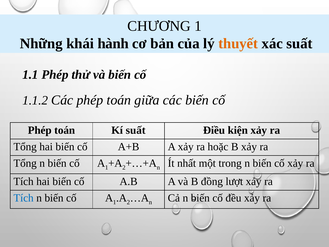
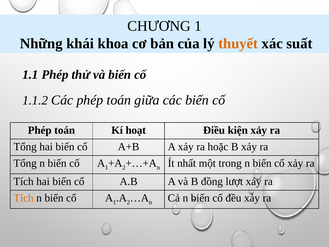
hành: hành -> khoa (113, 43)
Kí suất: suất -> hoạt (136, 130)
Tích colour: blue -> orange (24, 198)
